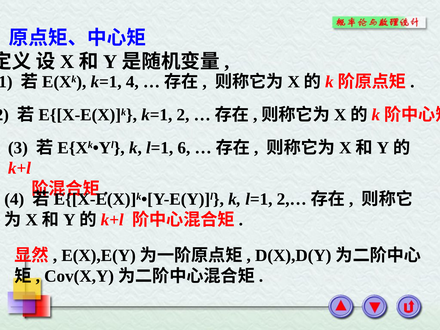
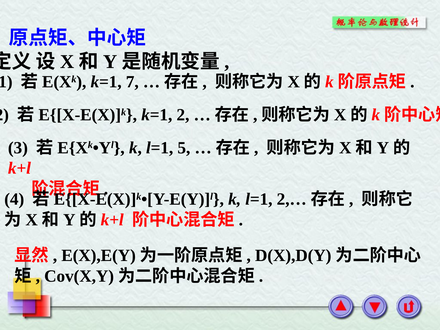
k=1 4: 4 -> 7 (132, 82)
6: 6 -> 5 (184, 148)
